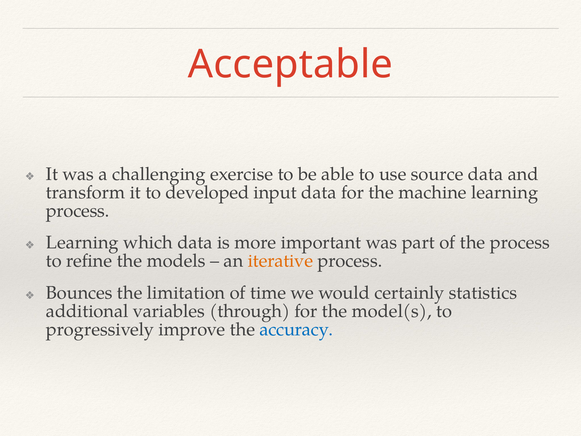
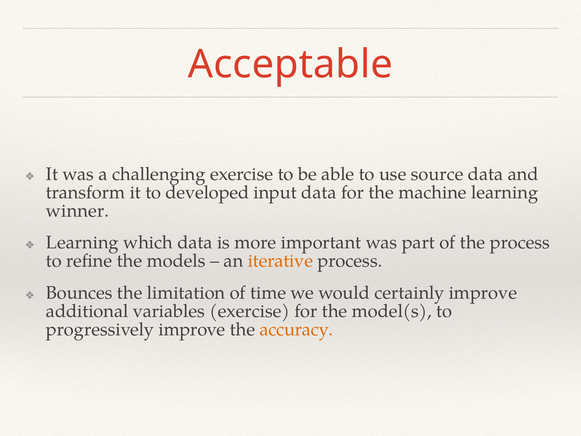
process: process -> winner (77, 211)
certainly statistics: statistics -> improve (483, 293)
variables through: through -> exercise (250, 311)
accuracy colour: blue -> orange (296, 329)
